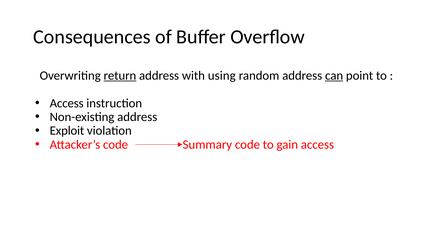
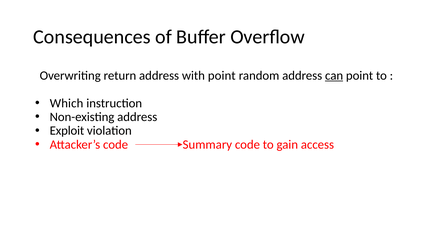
return underline: present -> none (120, 76)
with using: using -> point (222, 76)
Access: Access -> Which (67, 103)
